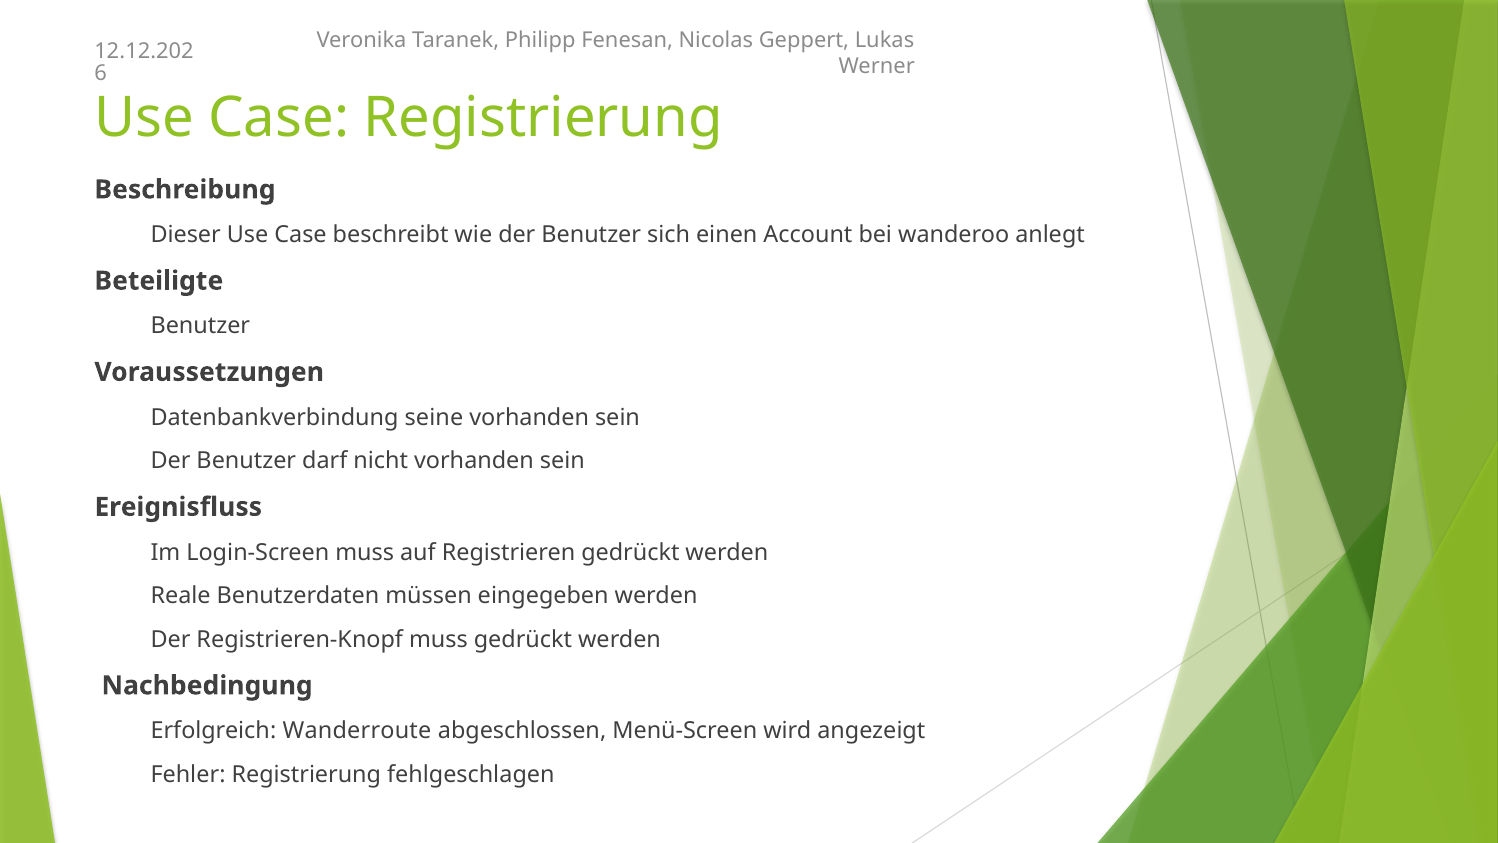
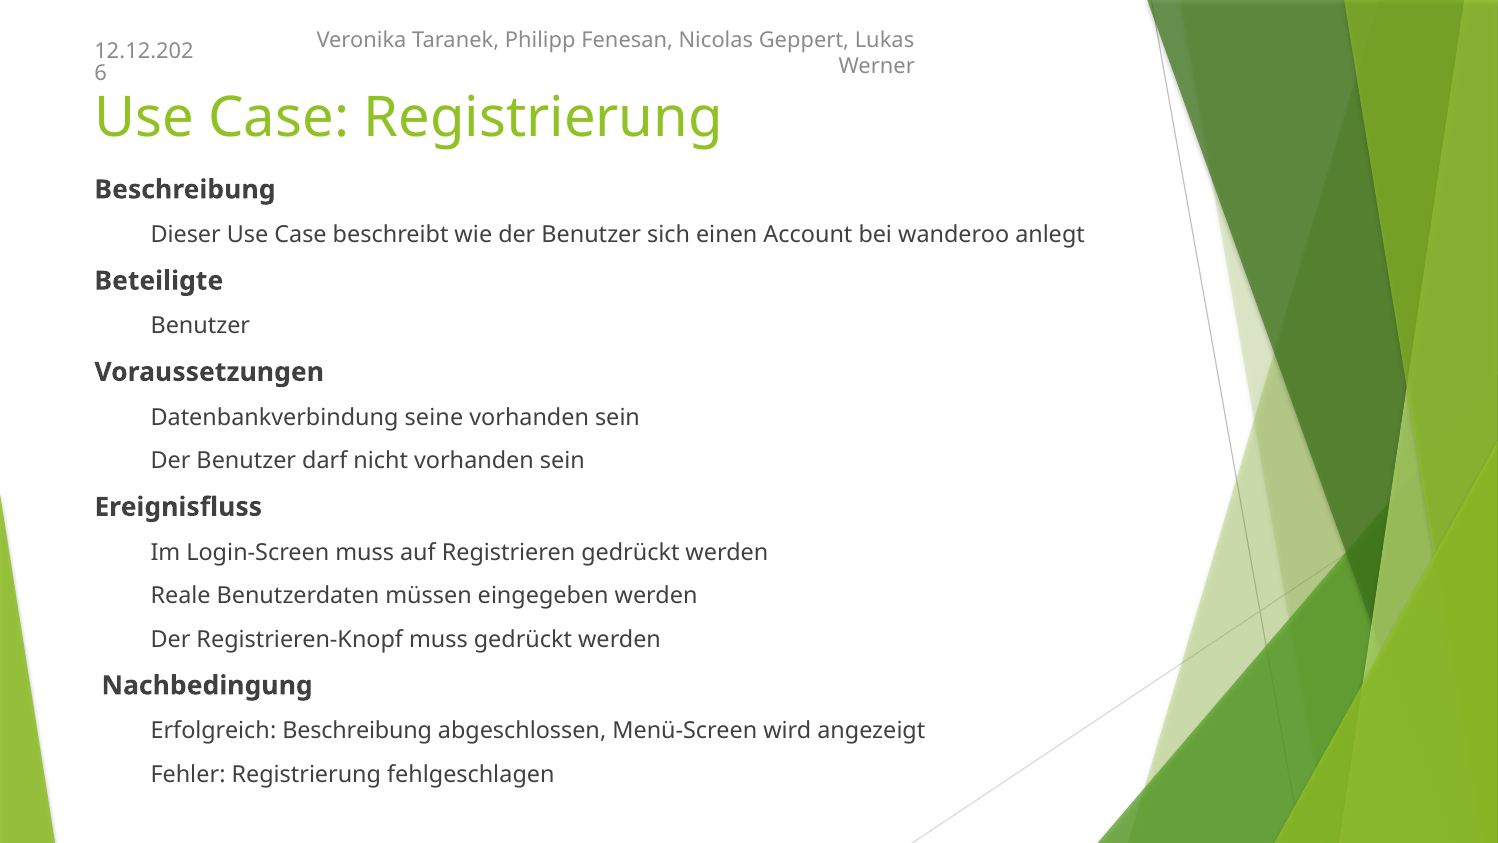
Erfolgreich Wanderroute: Wanderroute -> Beschreibung (357, 731)
